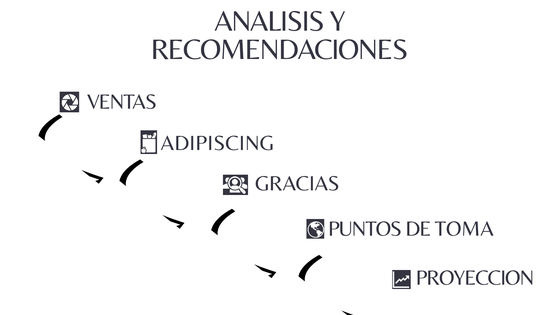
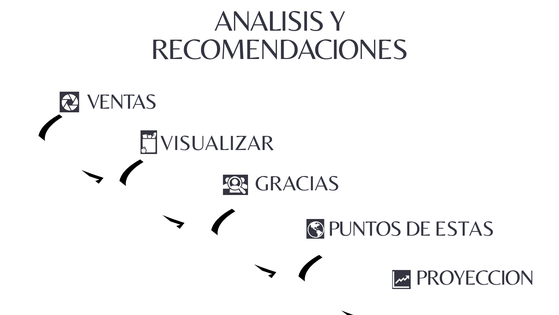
ADIPISCING: ADIPISCING -> VISUALIZAR (218, 143)
TOMA: TOMA -> ESTAS (464, 228)
